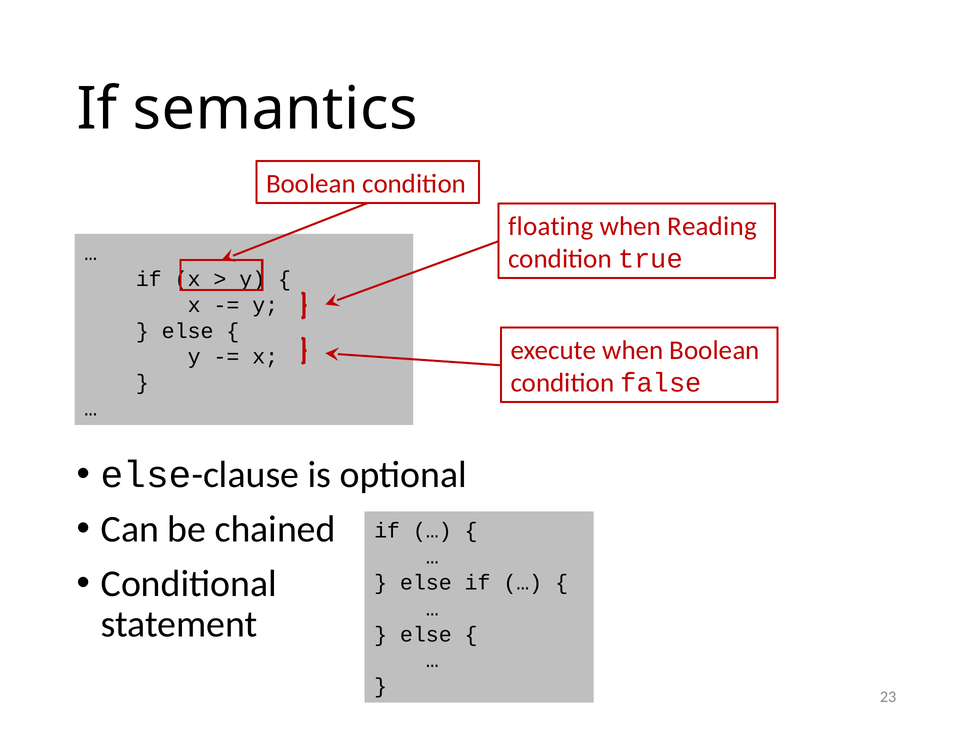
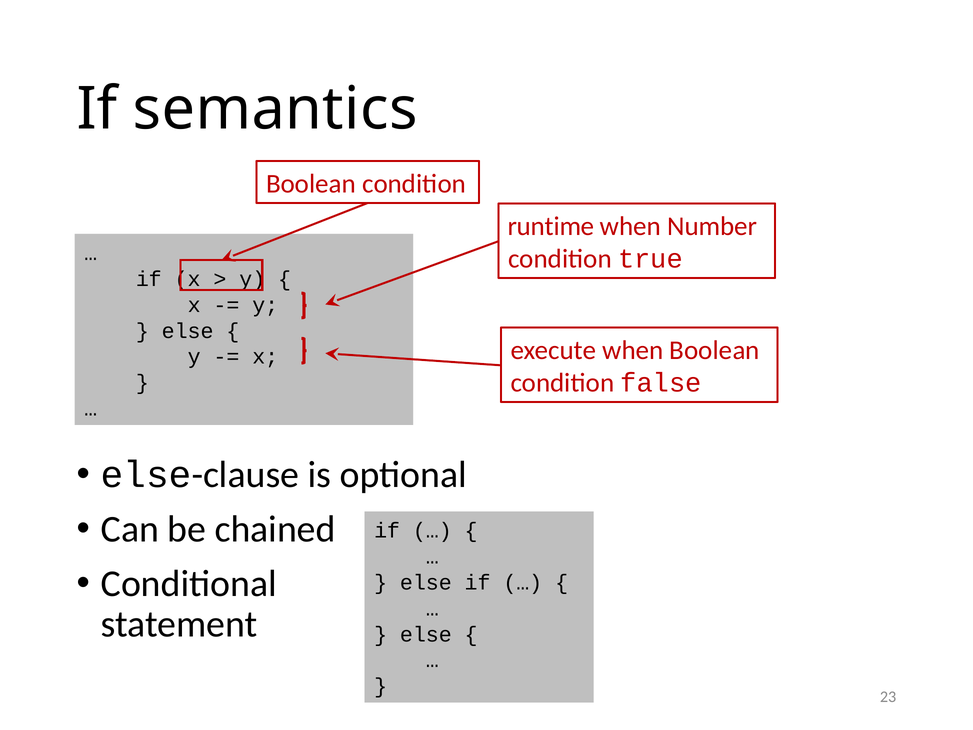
floating: floating -> runtime (551, 226)
Reading: Reading -> Number (712, 226)
